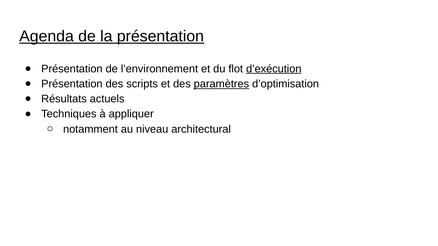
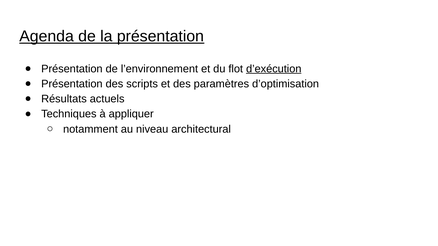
paramètres underline: present -> none (221, 84)
